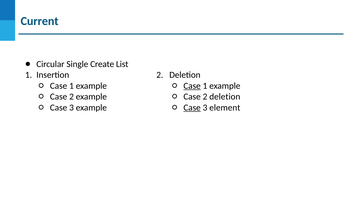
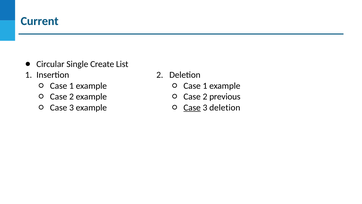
Case underline: present -> none (192, 86)
Case 2 deletion: deletion -> previous (225, 97)
3 element: element -> deletion (225, 107)
